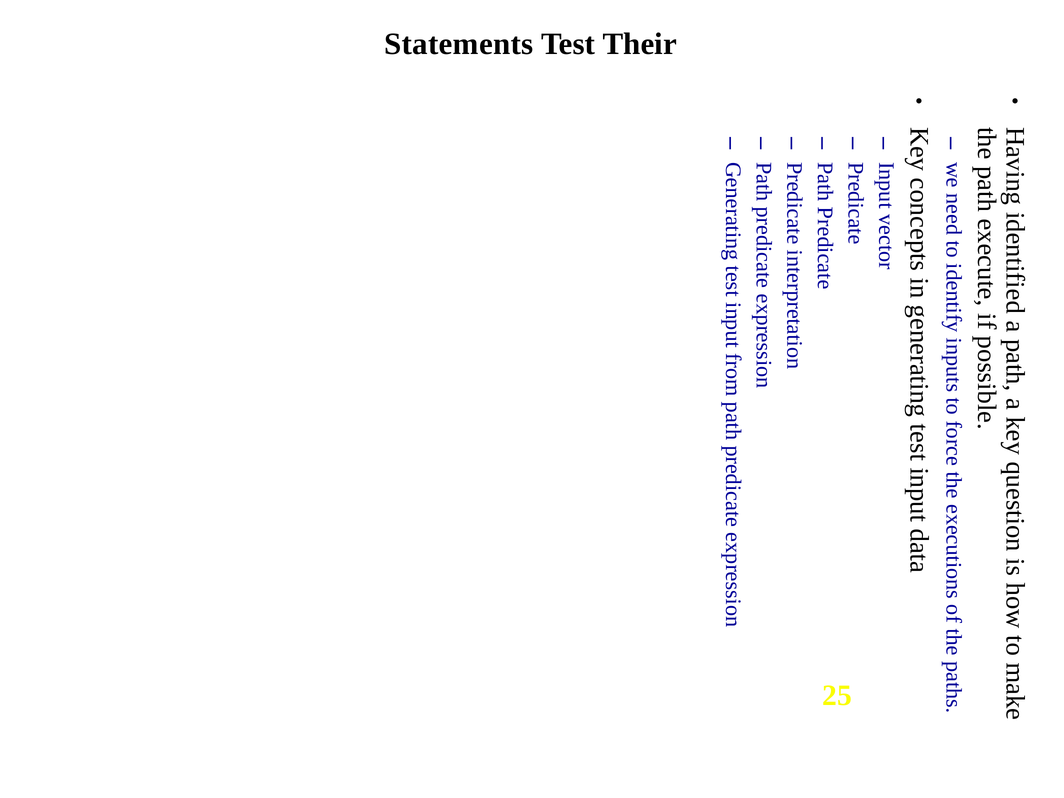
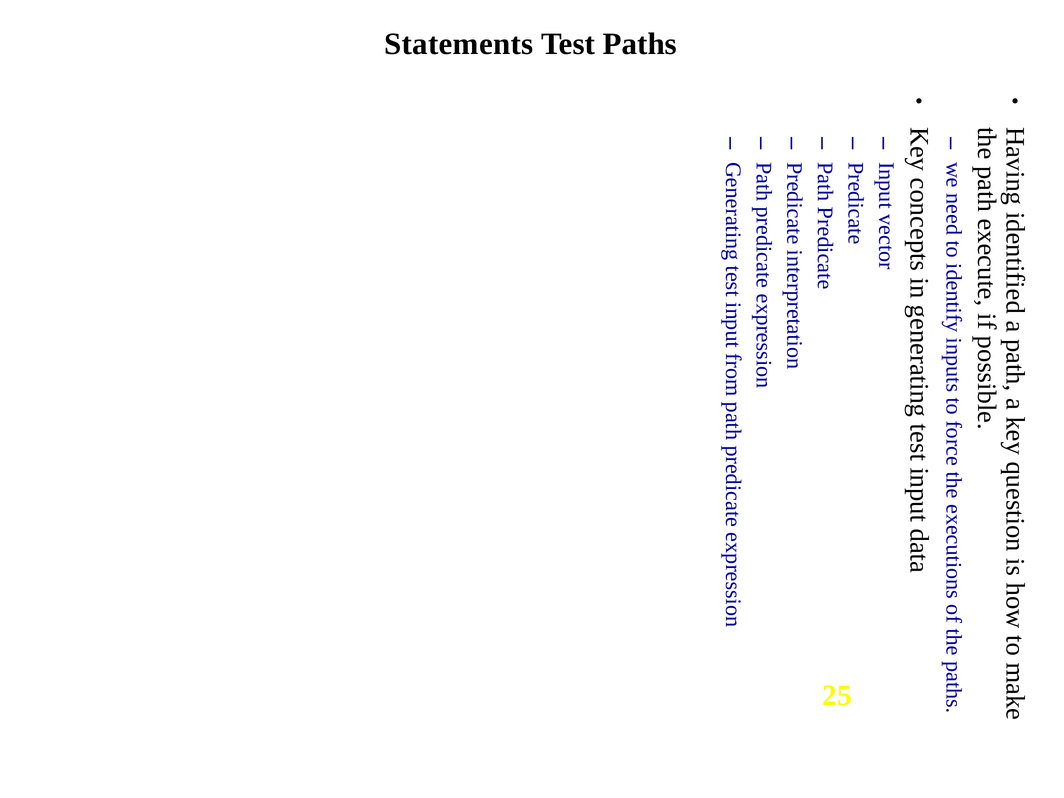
Their: Their -> Paths (640, 44)
